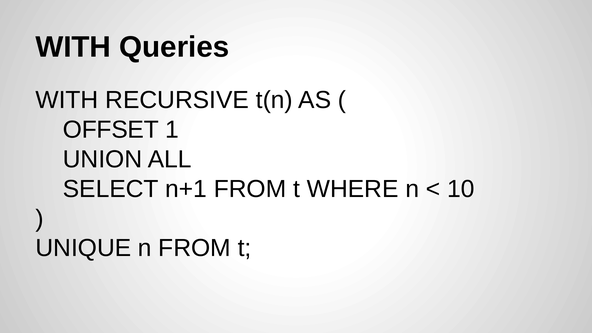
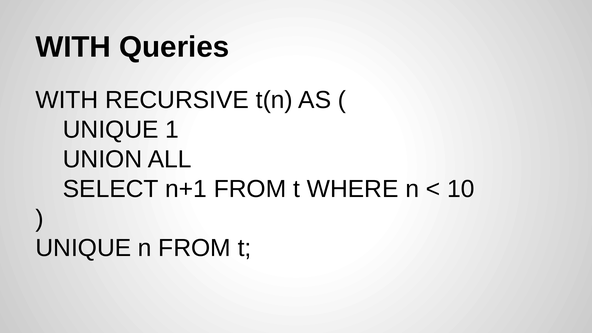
OFFSET: OFFSET -> UNIQUE (111, 130)
